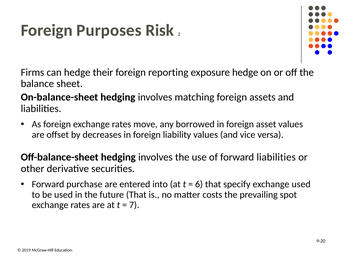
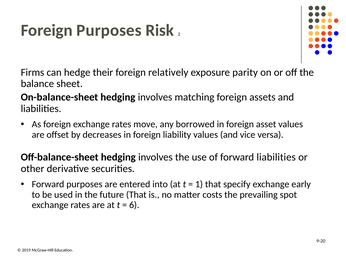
reporting: reporting -> relatively (168, 72)
exposure hedge: hedge -> parity (245, 72)
Forward purchase: purchase -> purposes (84, 185)
6: 6 -> 1 (199, 185)
exchange used: used -> early (301, 185)
7: 7 -> 6 (134, 205)
